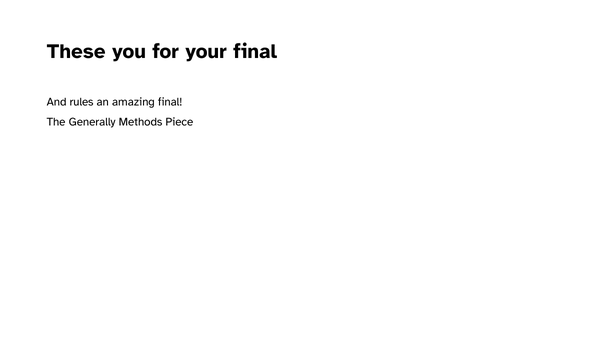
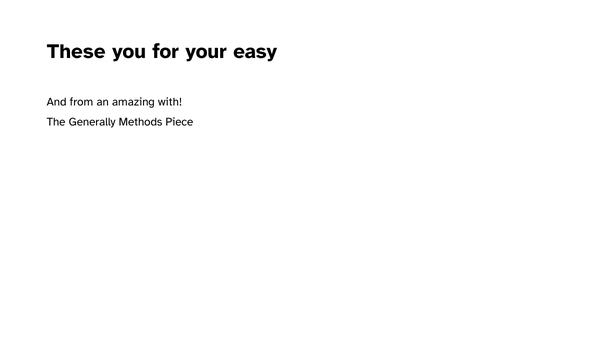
your final: final -> easy (255, 52)
rules: rules -> from (81, 102)
amazing final: final -> with (170, 102)
